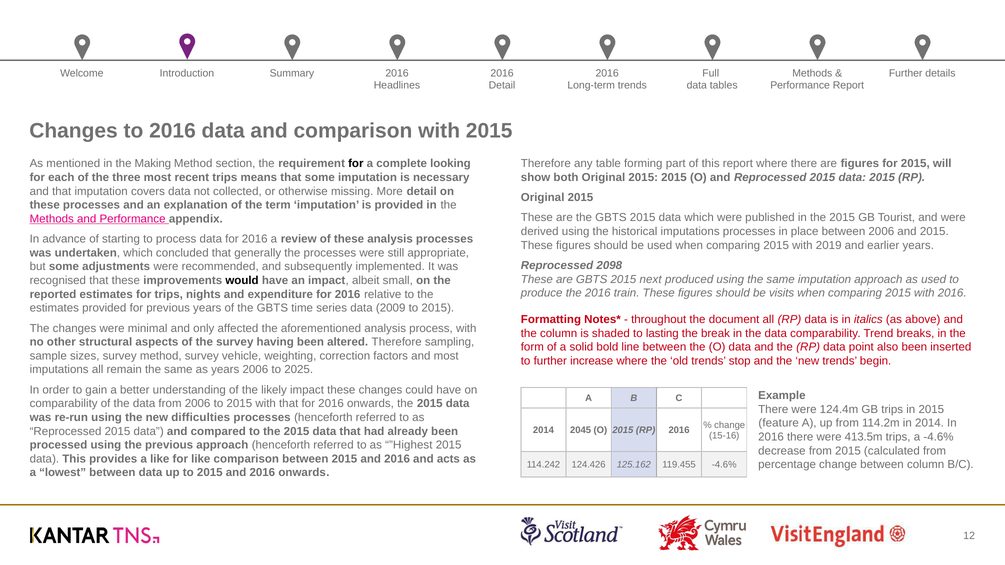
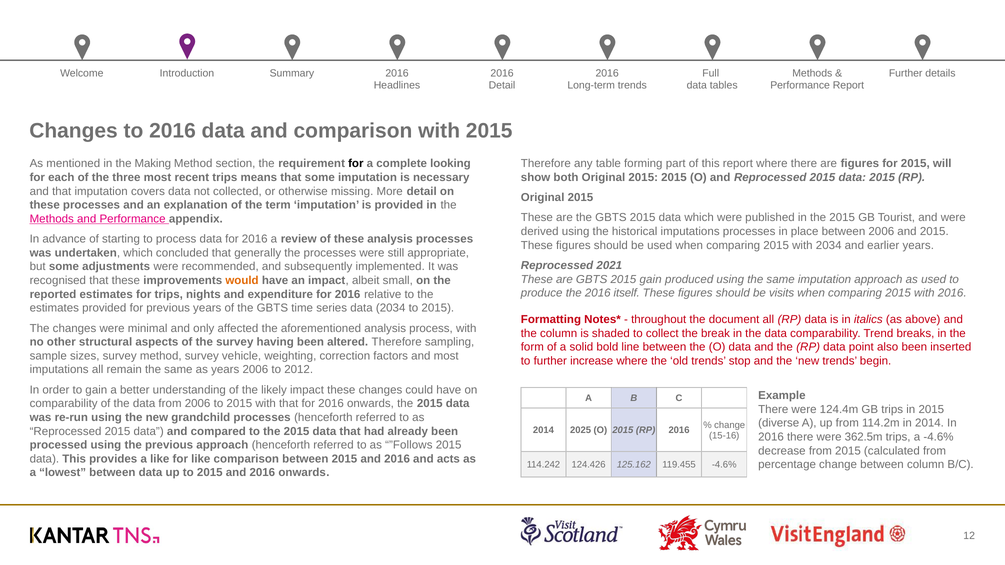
with 2019: 2019 -> 2034 (829, 245)
2098: 2098 -> 2021 (609, 266)
2015 next: next -> gain (651, 279)
would colour: black -> orange (242, 281)
train: train -> itself (627, 293)
data 2009: 2009 -> 2034 (391, 308)
lasting: lasting -> collect (662, 333)
2025: 2025 -> 2012 (299, 370)
difficulties: difficulties -> grandchild (201, 418)
feature: feature -> diverse (779, 423)
2045: 2045 -> 2025 (581, 431)
413.5m: 413.5m -> 362.5m (864, 437)
”Highest: ”Highest -> ”Follows (409, 445)
